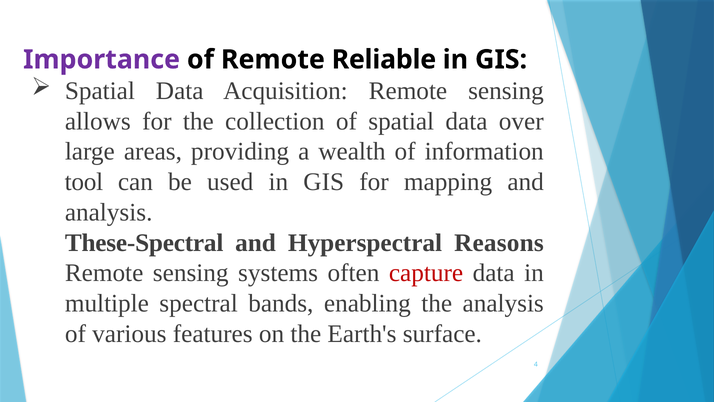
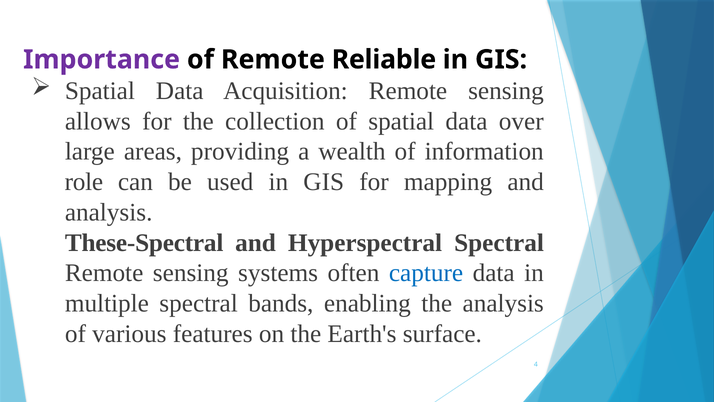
tool: tool -> role (84, 182)
Hyperspectral Reasons: Reasons -> Spectral (499, 242)
capture colour: red -> blue (426, 273)
